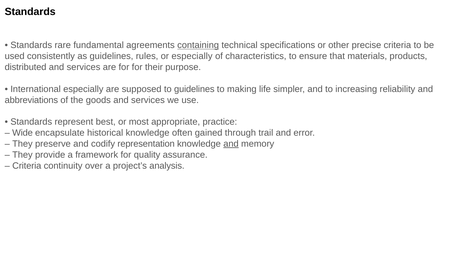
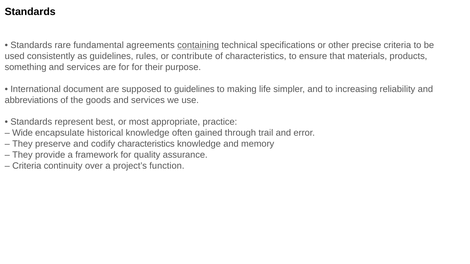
or especially: especially -> contribute (192, 56)
distributed: distributed -> something (26, 67)
International especially: especially -> document (83, 89)
codify representation: representation -> characteristics (146, 144)
and underline: present -> none (231, 144)
analysis: analysis -> function (167, 166)
